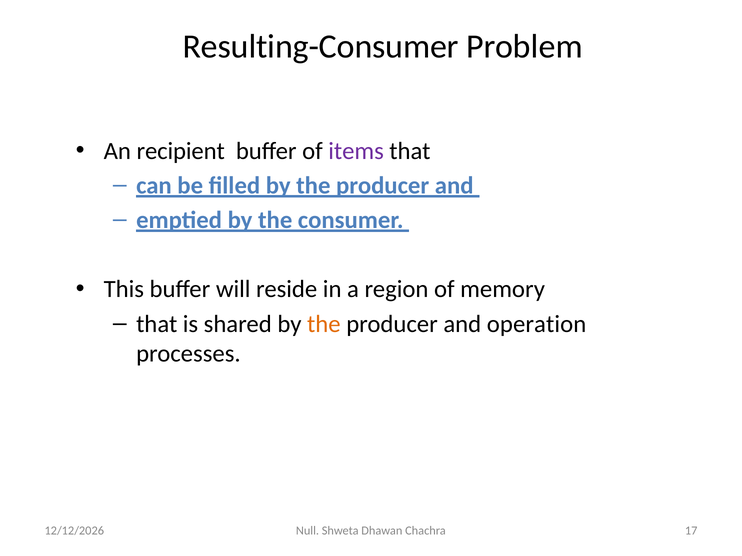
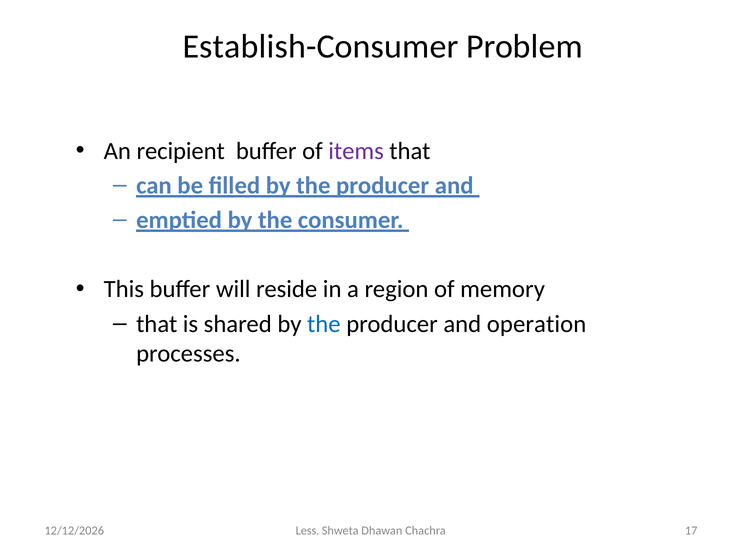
Resulting-Consumer: Resulting-Consumer -> Establish-Consumer (321, 47)
the colour: orange -> blue (324, 324)
Null: Null -> Less (308, 531)
